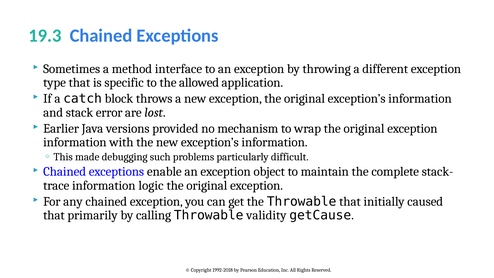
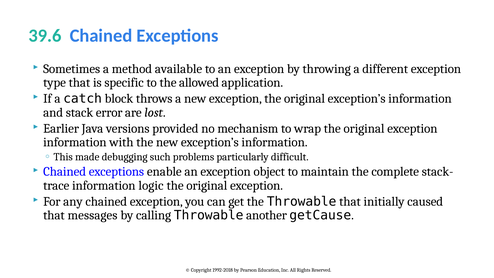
19.3: 19.3 -> 39.6 (45, 36)
interface: interface -> available (178, 69)
primarily: primarily -> messages (93, 215)
validity: validity -> another (266, 215)
